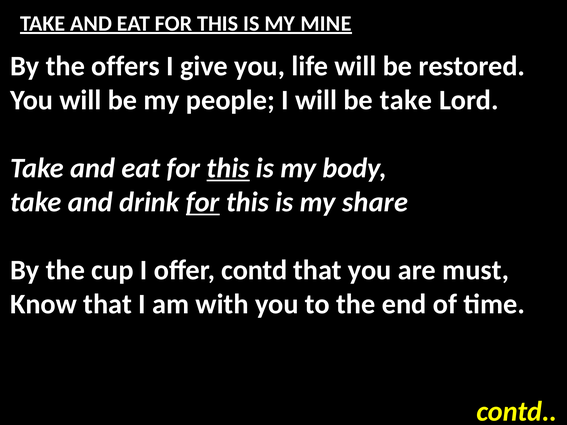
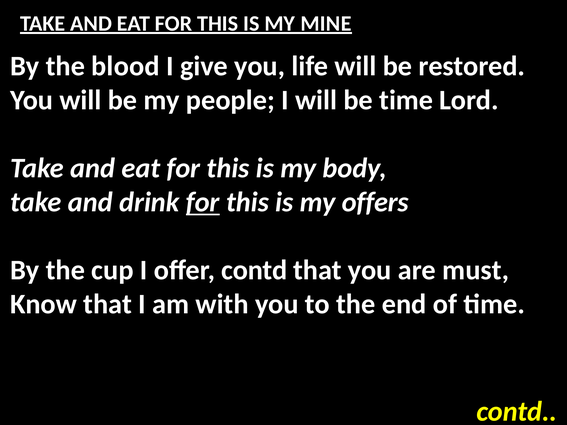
offers: offers -> blood (125, 66)
be take: take -> time (406, 100)
this underline: present -> none (228, 168)
share: share -> offers (375, 202)
